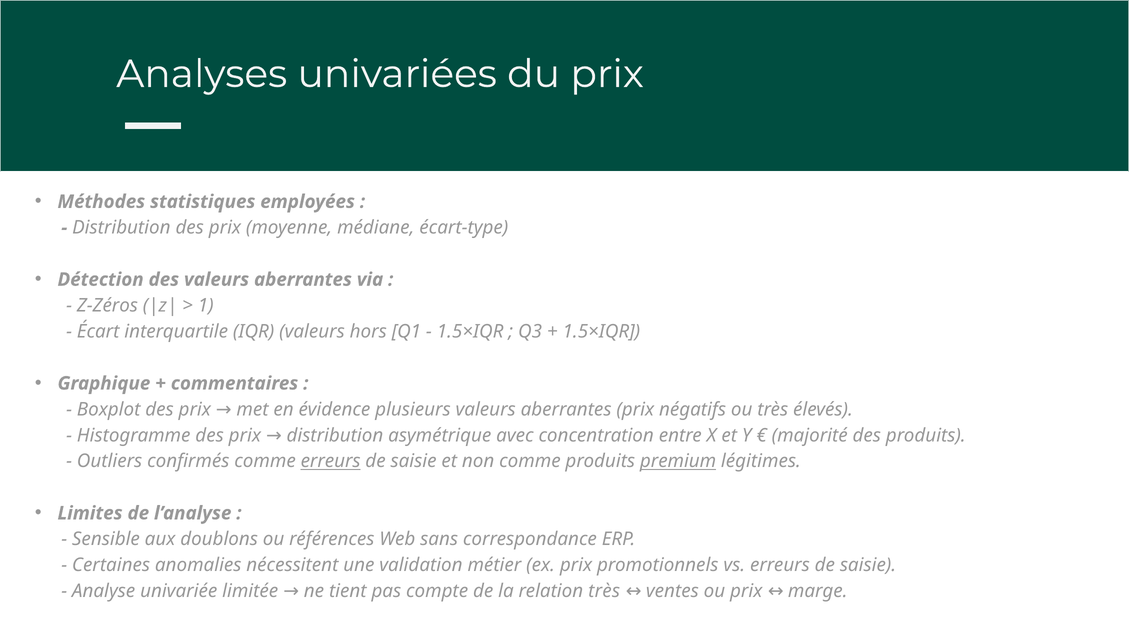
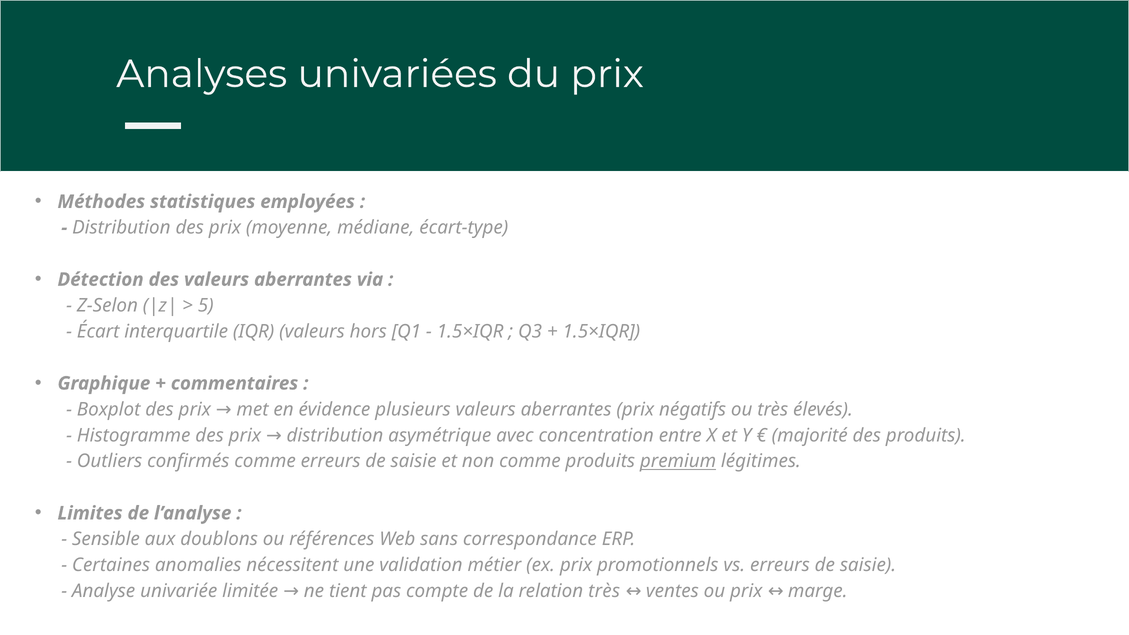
Z-Zéros: Z-Zéros -> Z-Selon (107, 306)
1: 1 -> 5 (206, 306)
erreurs underline: present -> none (331, 461)
